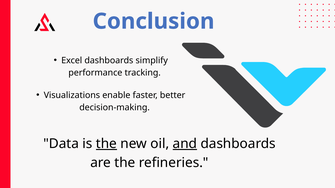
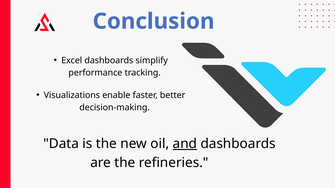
the underline: present -> none (106, 144)
